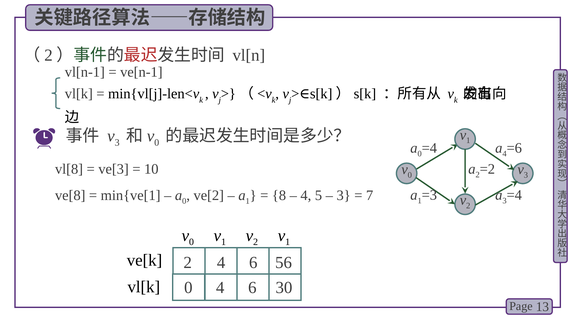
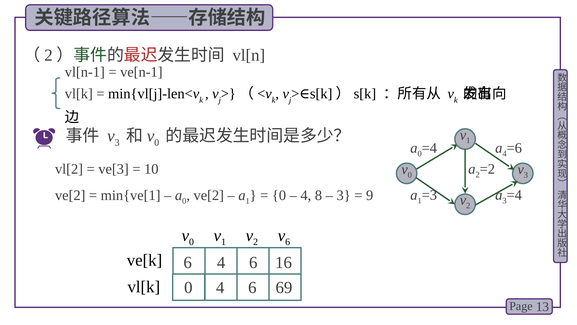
vl[8: vl[8 -> vl[2 (69, 169)
ve[8: ve[8 -> ve[2 (70, 195)
8: 8 -> 0 (279, 195)
5: 5 -> 8 (319, 195)
7: 7 -> 9 (370, 195)
1: 1 -> 6 (288, 242)
ve[k 2: 2 -> 6 (188, 262)
56: 56 -> 16 (284, 262)
30: 30 -> 69 (284, 287)
